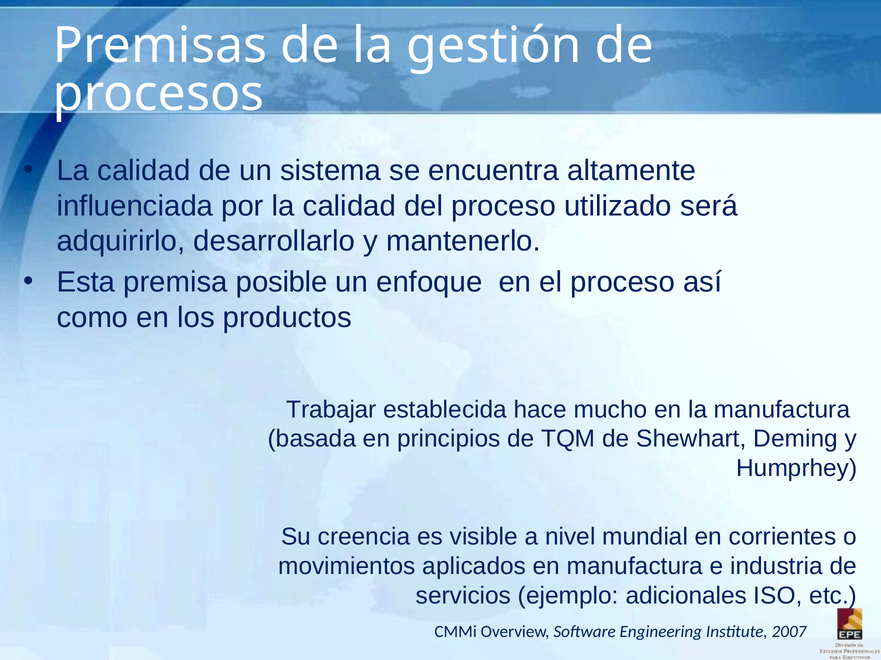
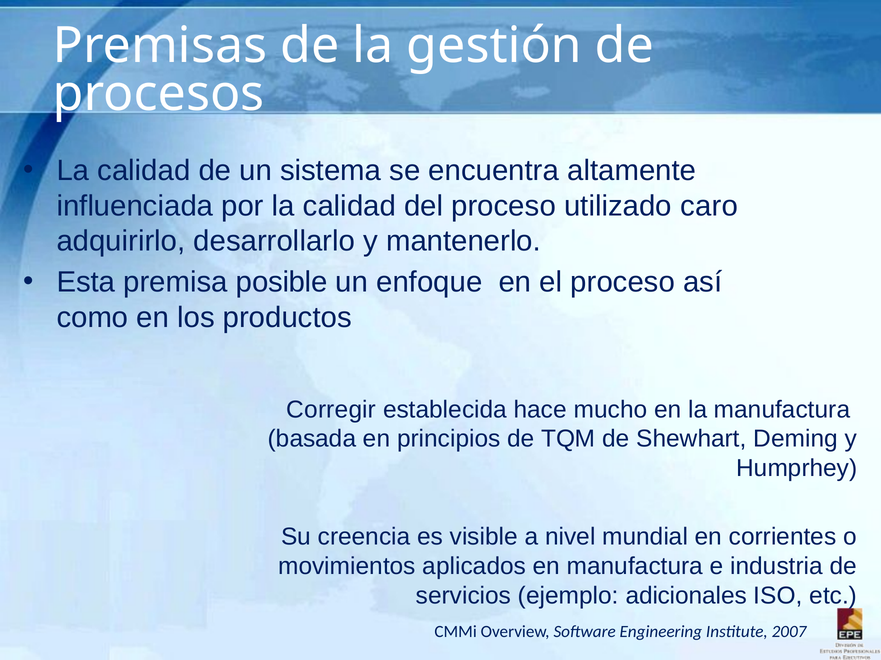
será: será -> caro (709, 206)
Trabajar: Trabajar -> Corregir (331, 410)
